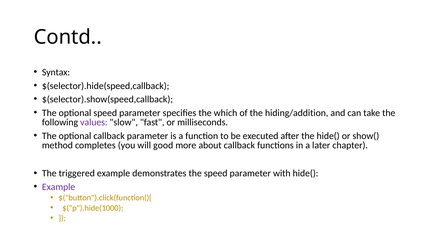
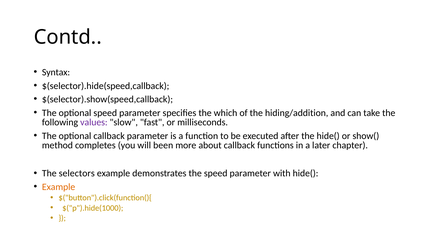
good: good -> been (163, 145)
triggered: triggered -> selectors (77, 173)
Example colour: purple -> orange (59, 187)
